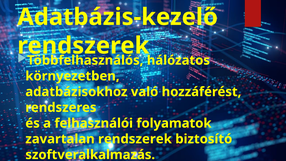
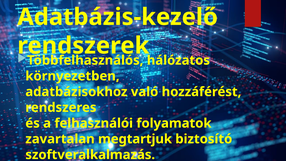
zavartalan rendszerek: rendszerek -> megtartjuk (135, 139)
